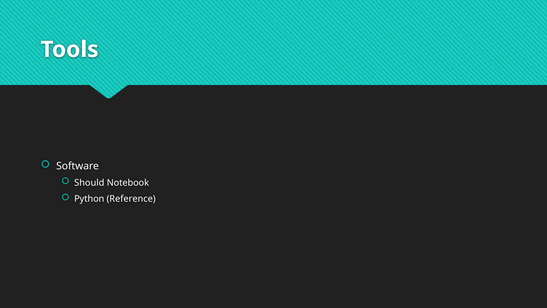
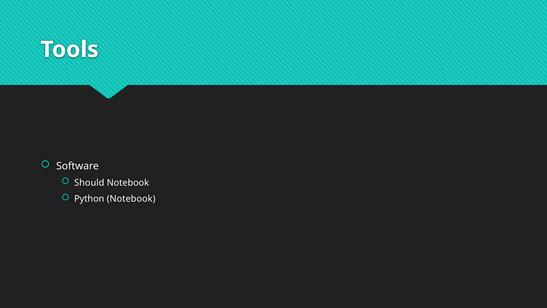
Python Reference: Reference -> Notebook (131, 199)
